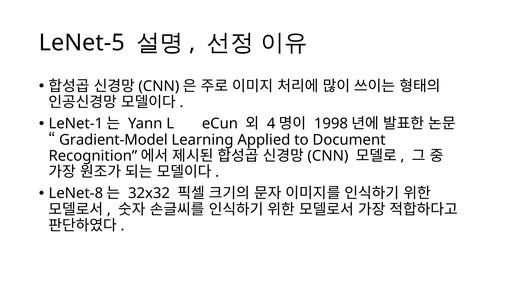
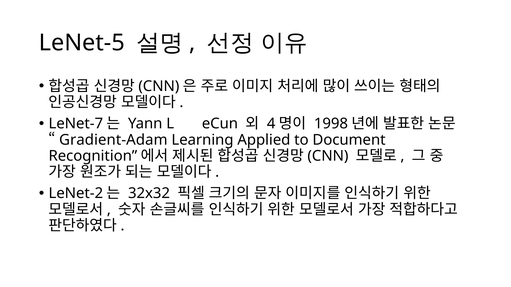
LeNet-1: LeNet-1 -> LeNet-7 (76, 124)
Gradient-Model: Gradient-Model -> Gradient-Adam (113, 140)
LeNet-8: LeNet-8 -> LeNet-2 (76, 194)
